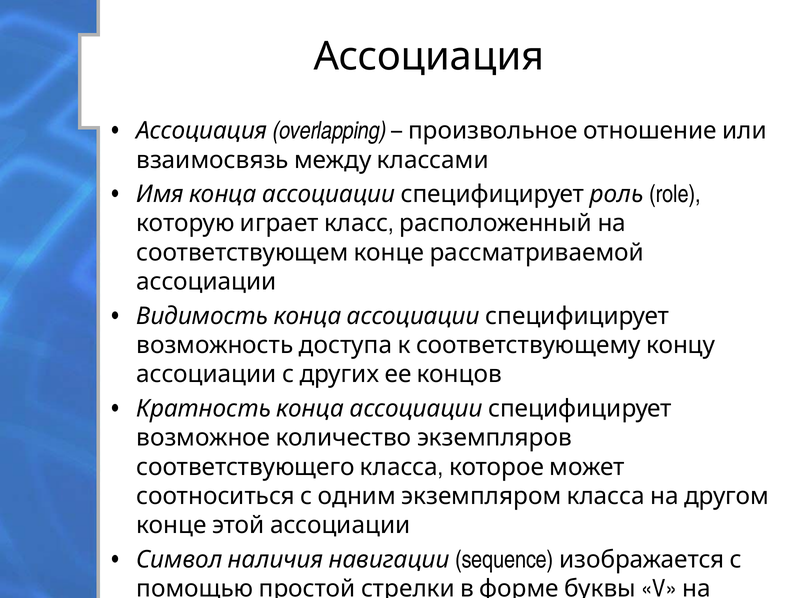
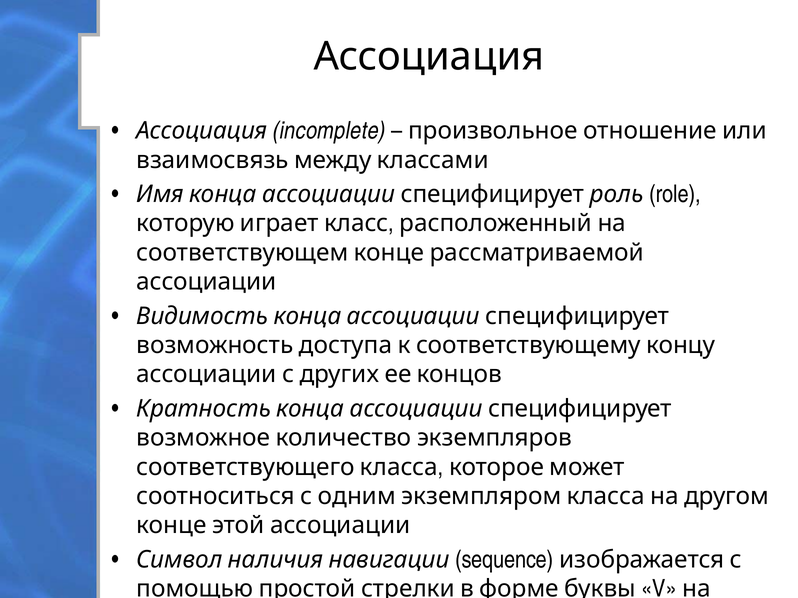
overlapping: overlapping -> incomplete (329, 131)
